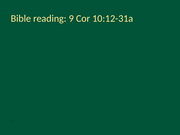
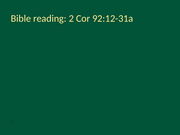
9: 9 -> 2 (71, 19)
10:12-31a: 10:12-31a -> 92:12-31a (113, 19)
